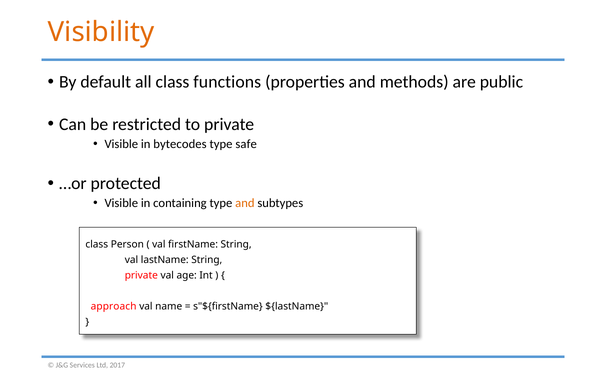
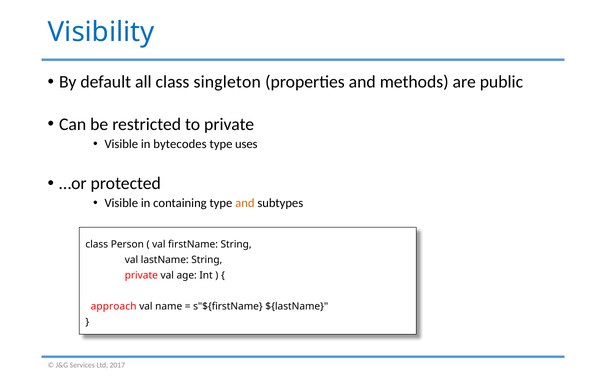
Visibility colour: orange -> blue (101, 32)
functions: functions -> singleton (227, 82)
safe: safe -> uses (246, 144)
